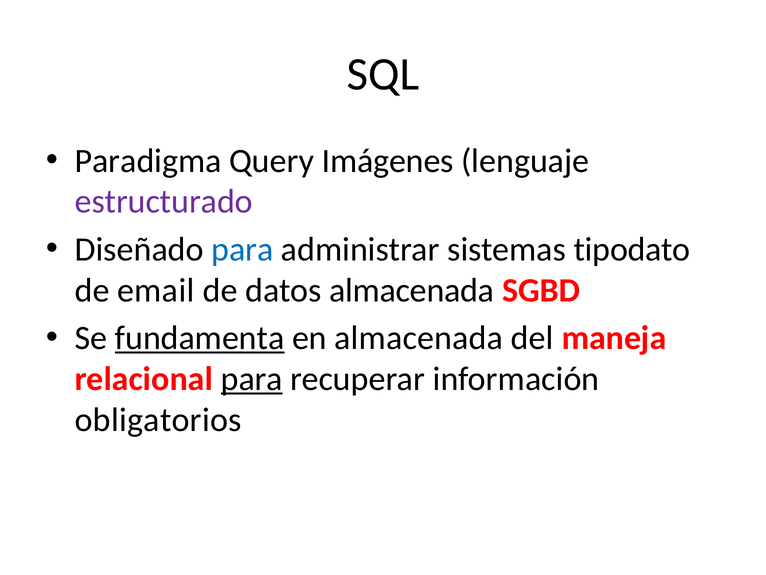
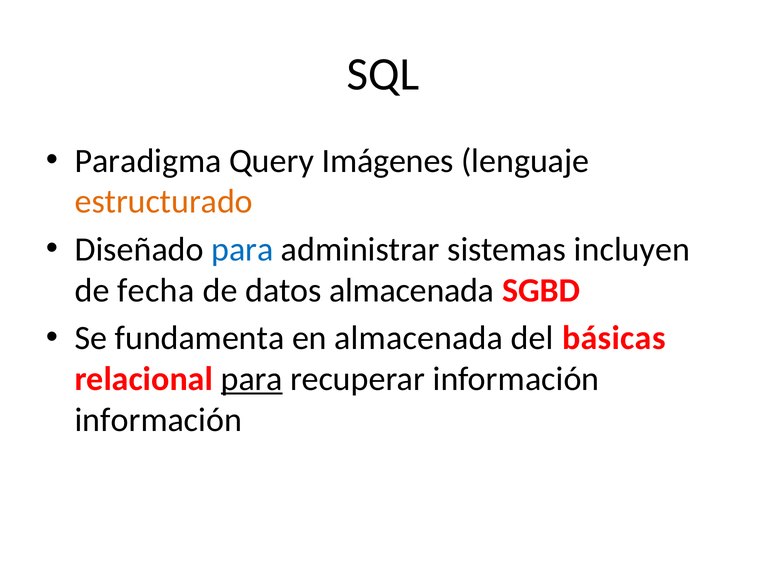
estructurado colour: purple -> orange (164, 202)
tipodato: tipodato -> incluyen (632, 249)
email: email -> fecha (156, 290)
fundamenta underline: present -> none (200, 338)
maneja: maneja -> básicas (614, 338)
obligatorios: obligatorios -> información (158, 420)
